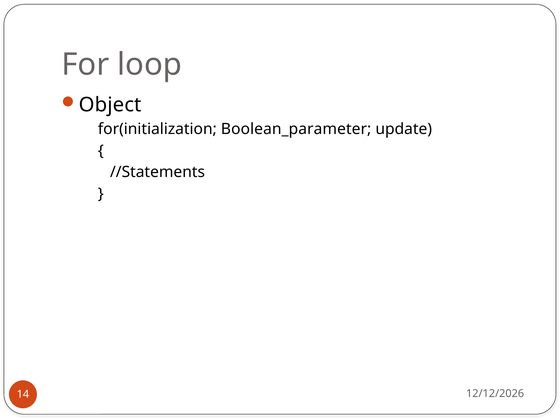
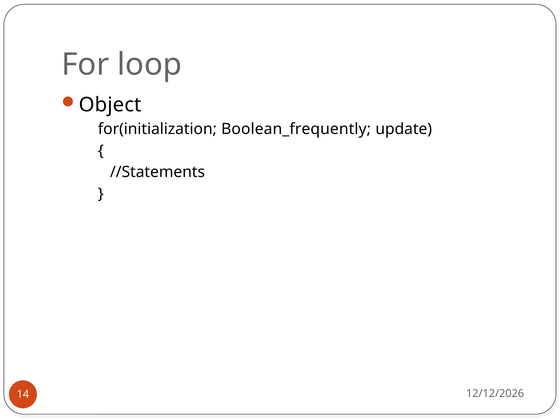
Boolean_parameter: Boolean_parameter -> Boolean_frequently (296, 129)
